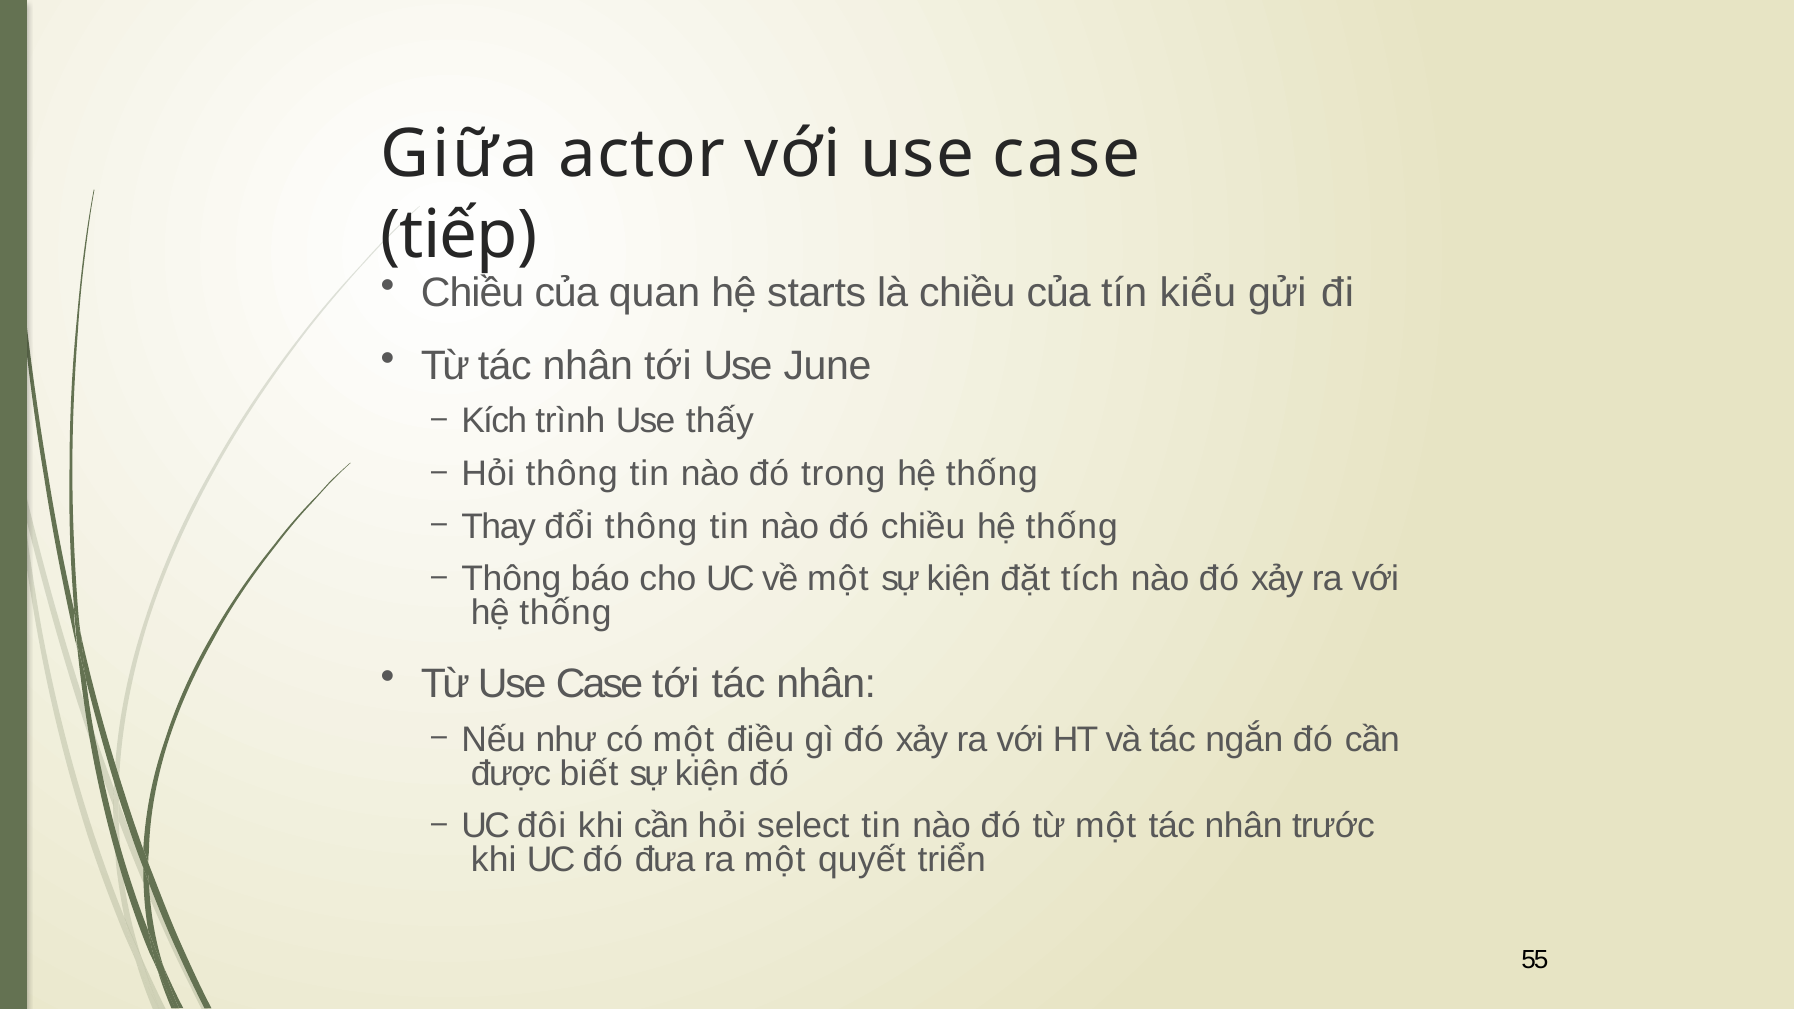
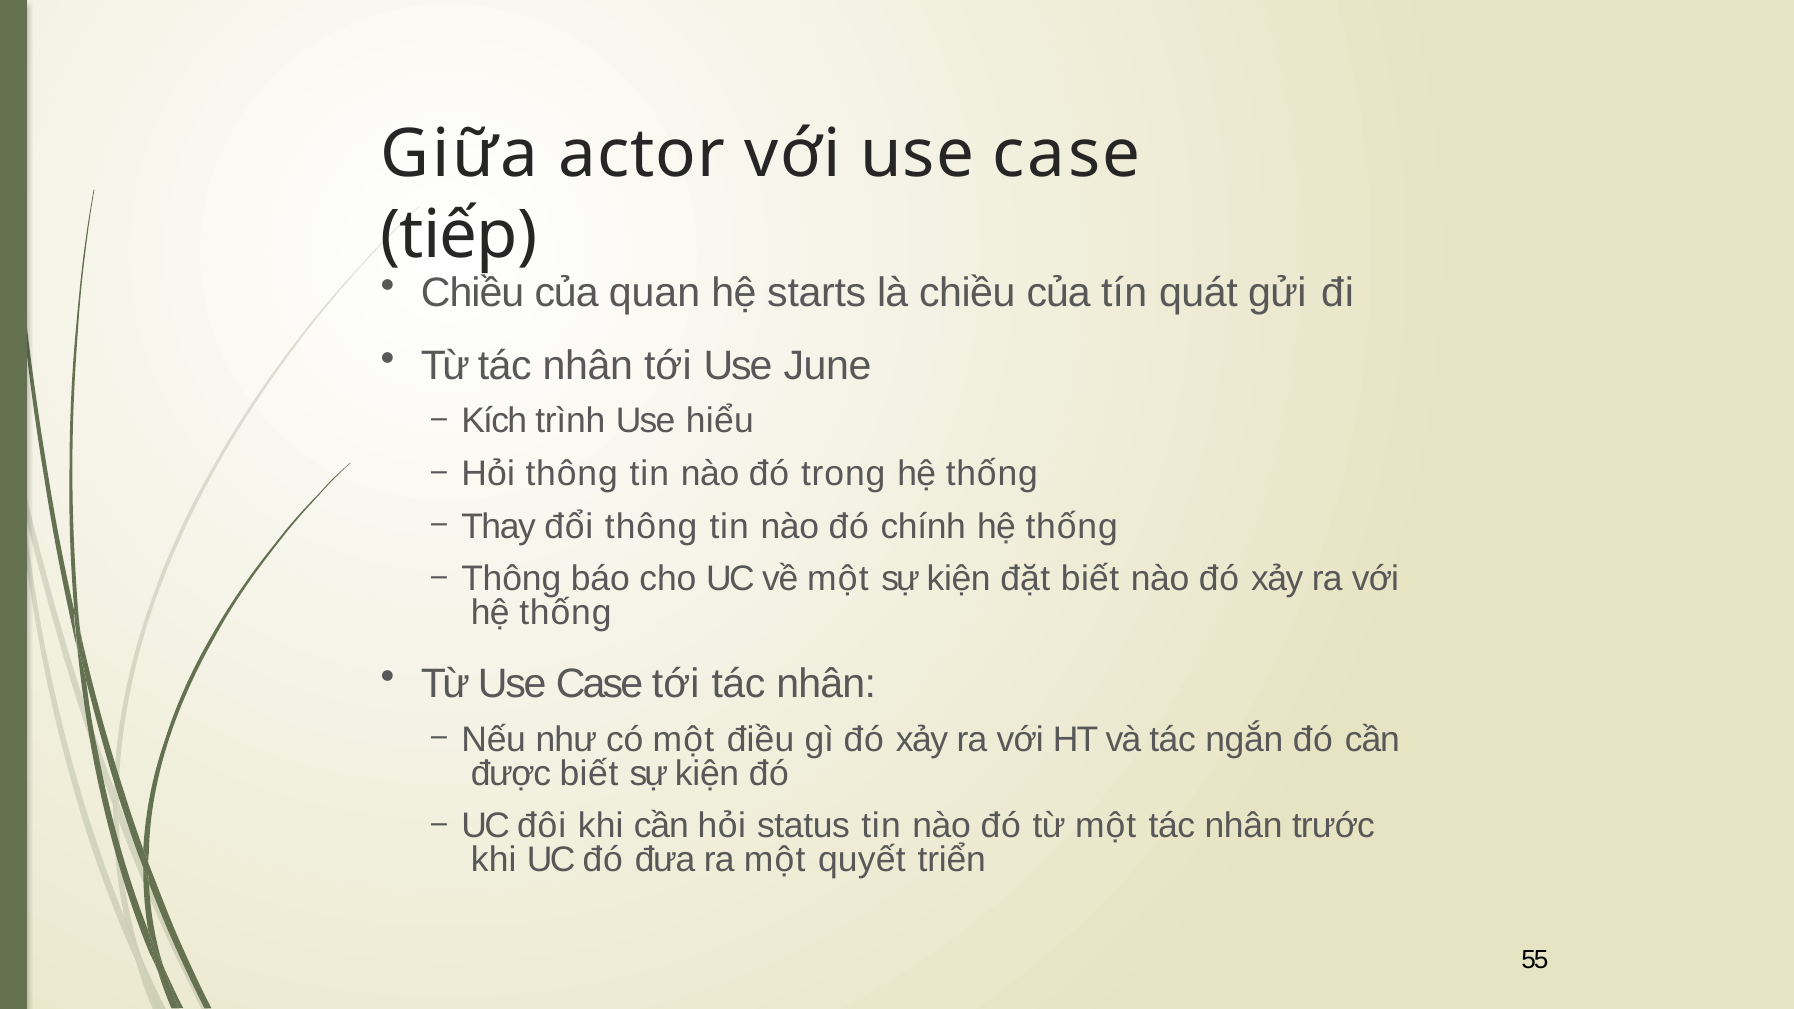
kiểu: kiểu -> quát (1198, 293)
thấy: thấy -> hiểu (720, 421)
đó chiều: chiều -> chính (923, 527)
đặt tích: tích -> biết (1090, 579)
select: select -> status (804, 826)
